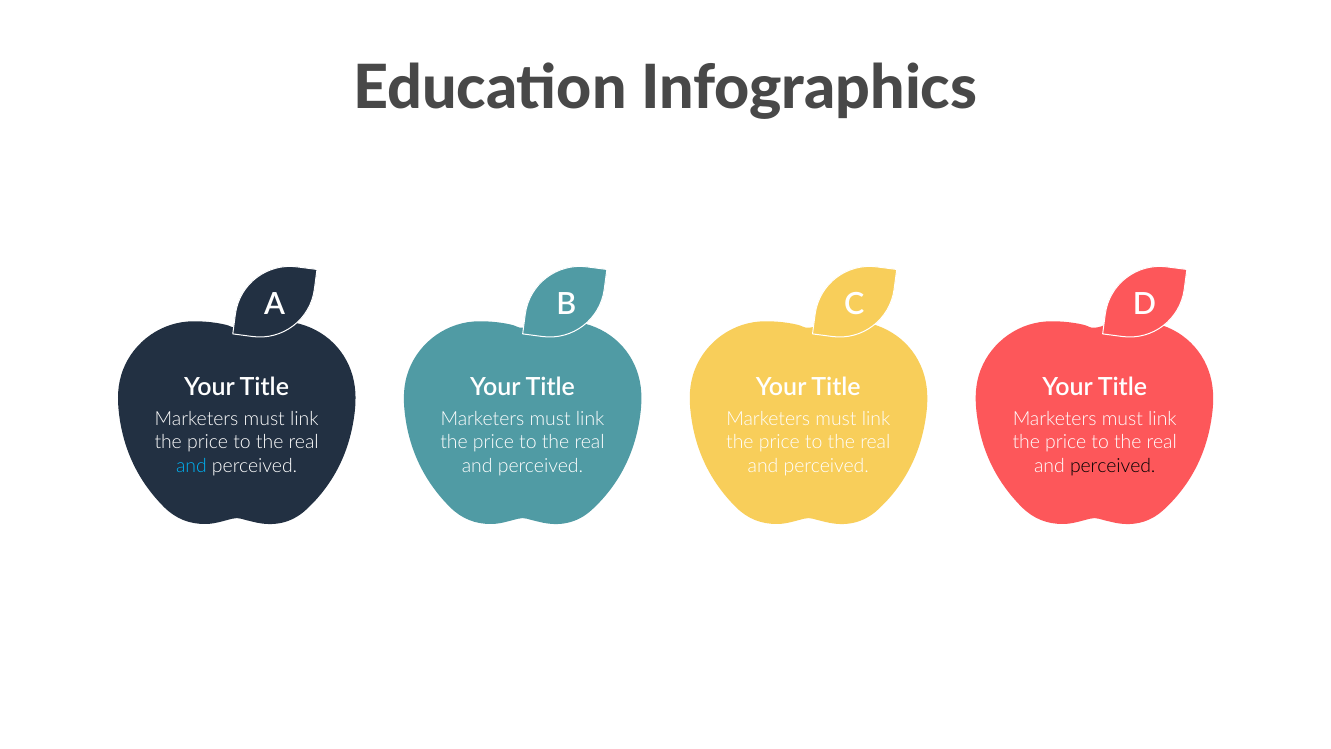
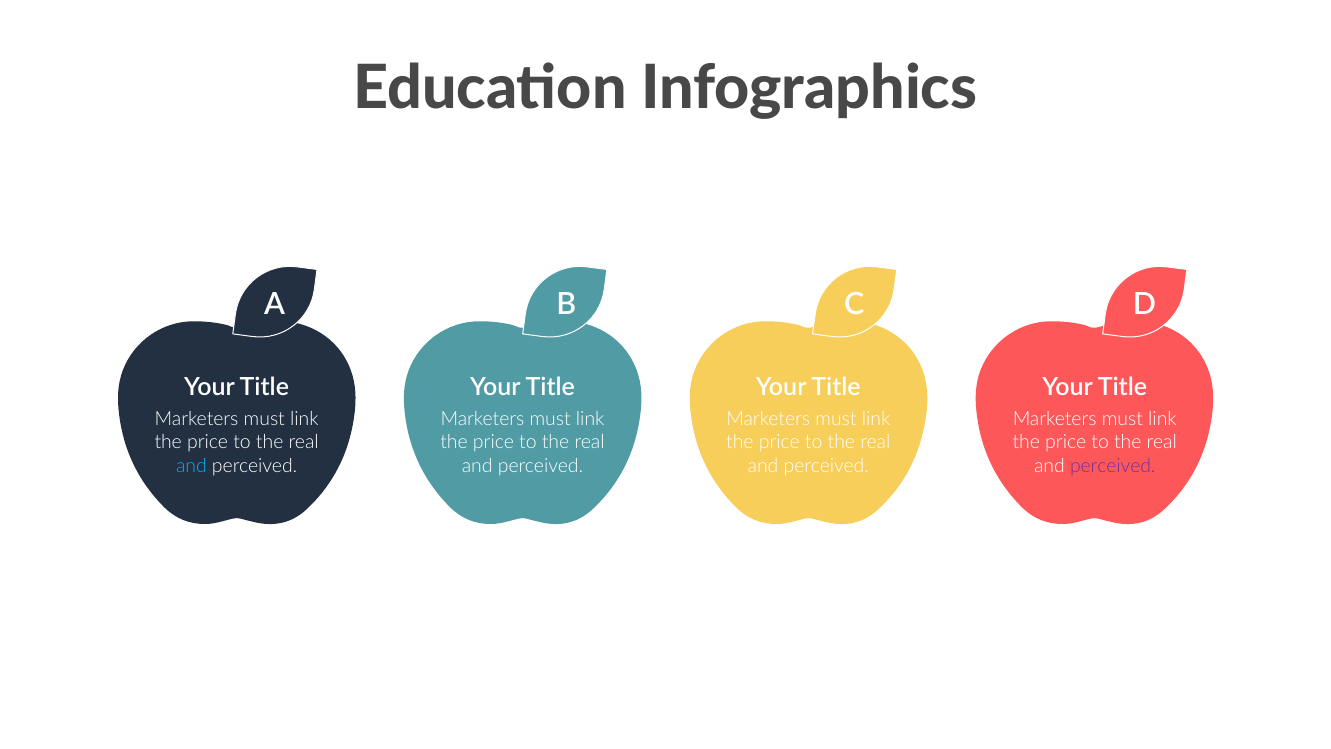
perceived colour: black -> purple (1113, 466)
